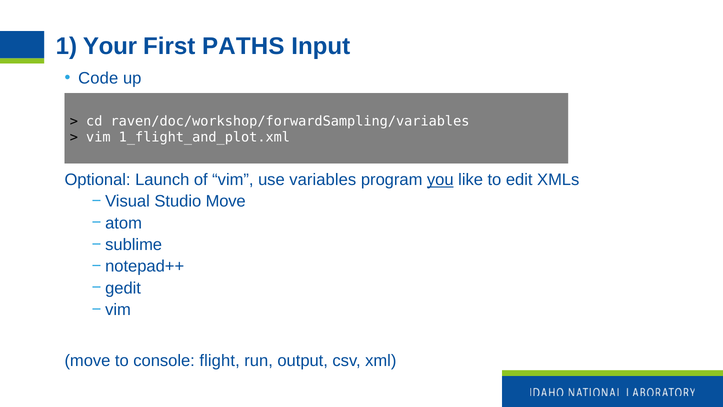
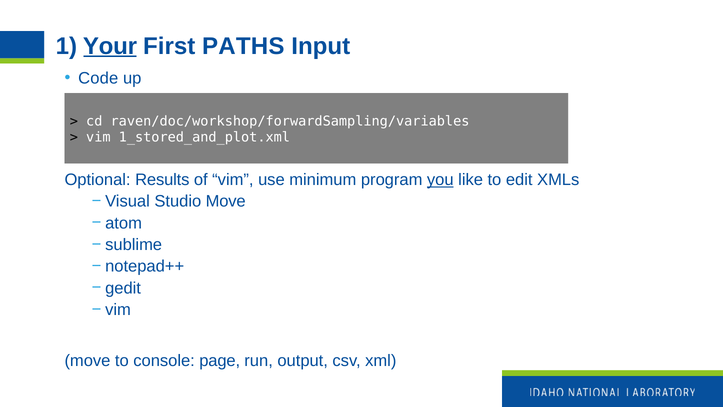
Your underline: none -> present (110, 46)
1_flight_and_plot.xml: 1_flight_and_plot.xml -> 1_stored_and_plot.xml (204, 137)
Launch: Launch -> Results (162, 180)
variables: variables -> minimum (323, 180)
flight: flight -> page (220, 360)
